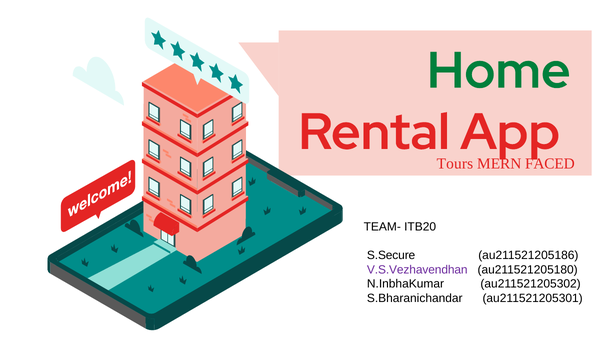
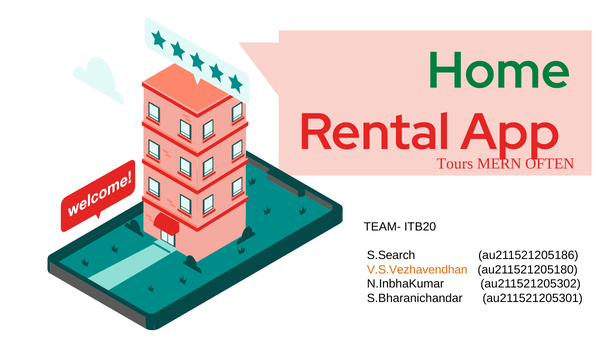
FACED: FACED -> OFTEN (550, 164)
S.Secure: S.Secure -> S.Search (391, 256)
V.S.Vezhavendhan colour: purple -> orange (417, 270)
